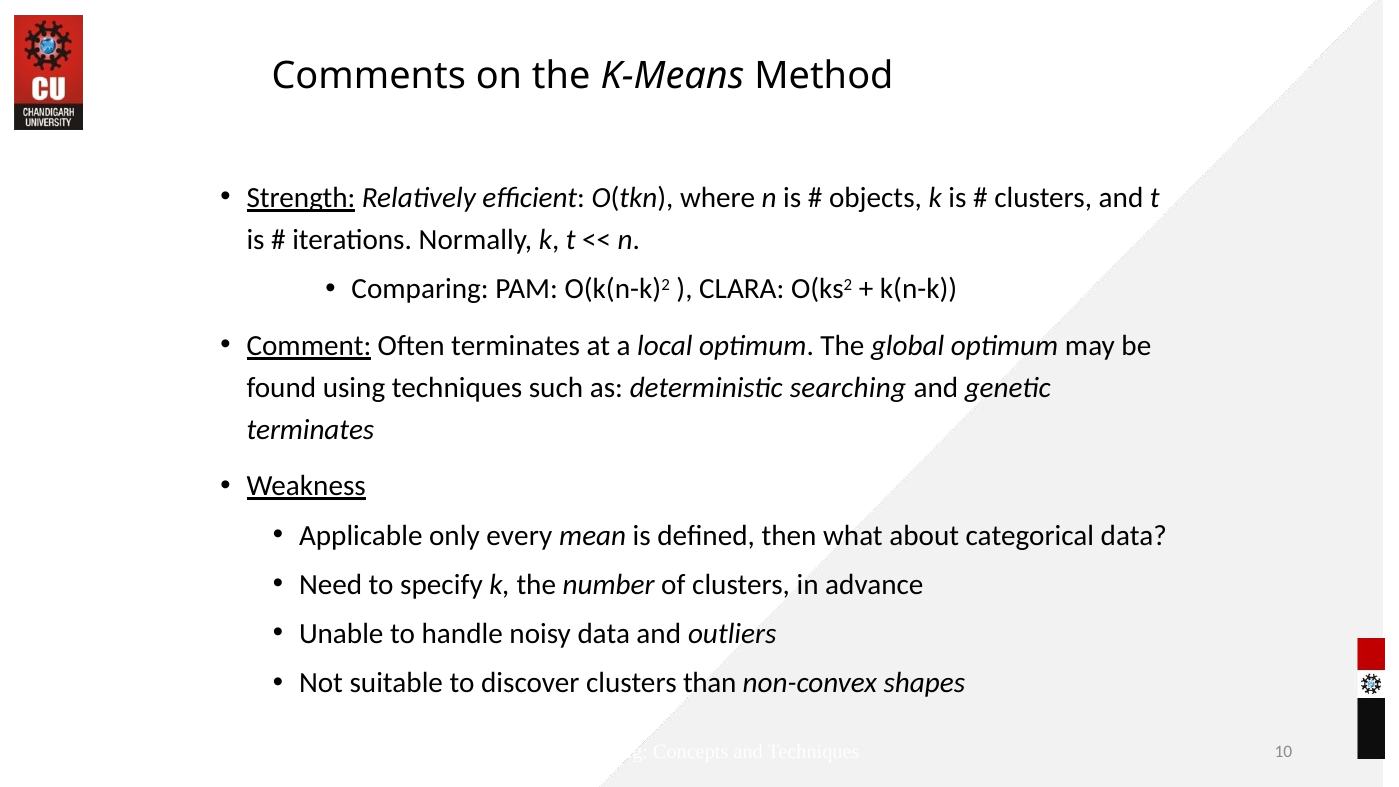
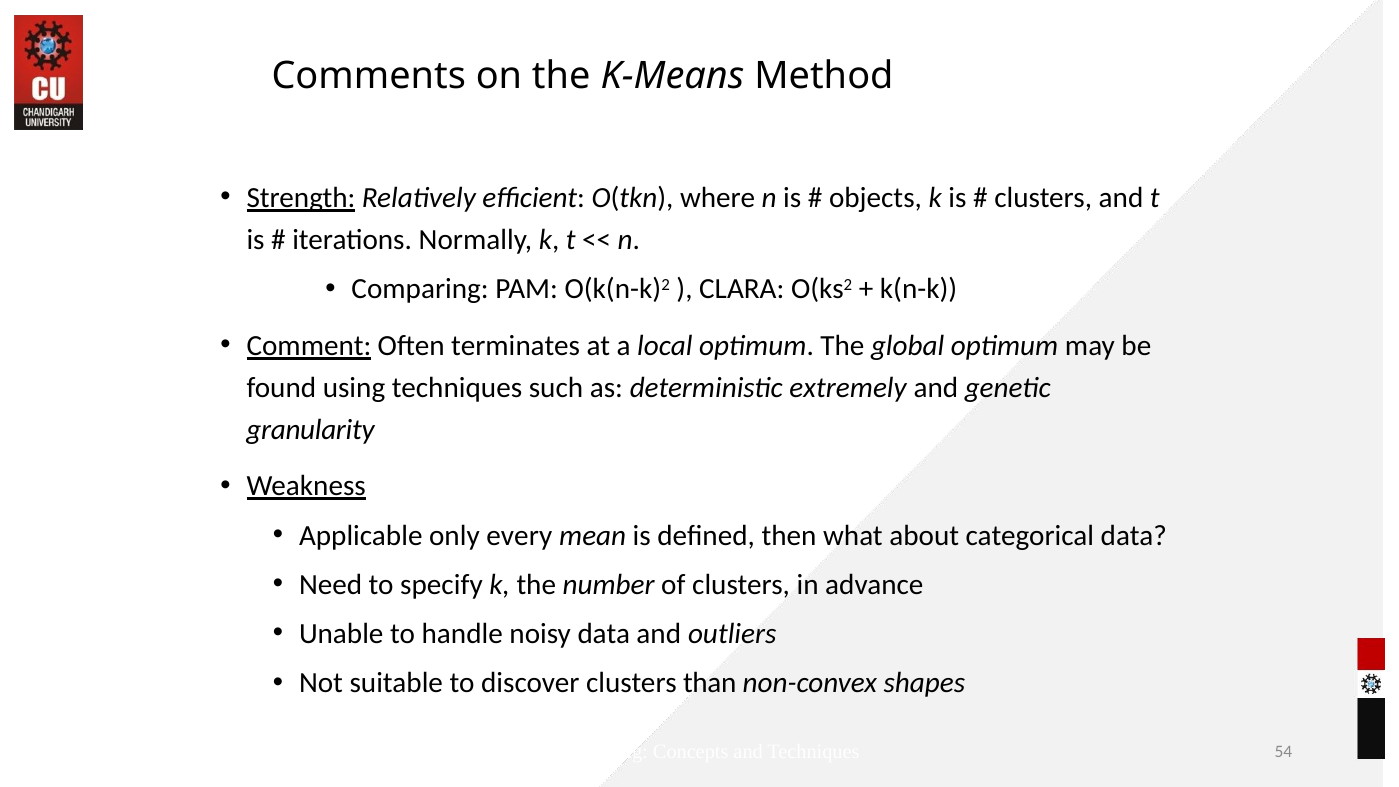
searching: searching -> extremely (848, 388)
terminates: terminates -> granularity (310, 430)
10: 10 -> 54 (1283, 751)
